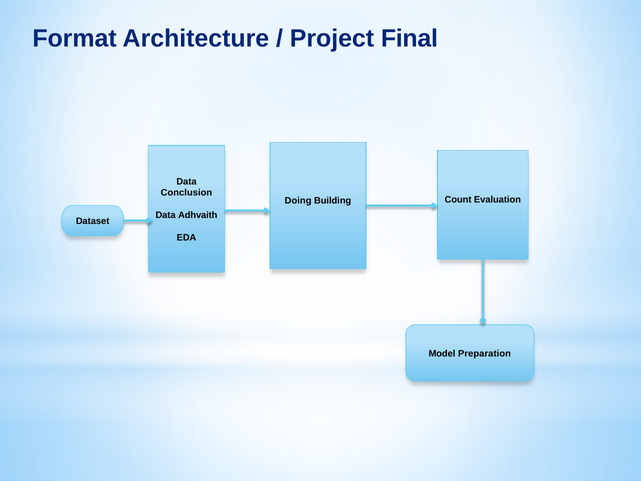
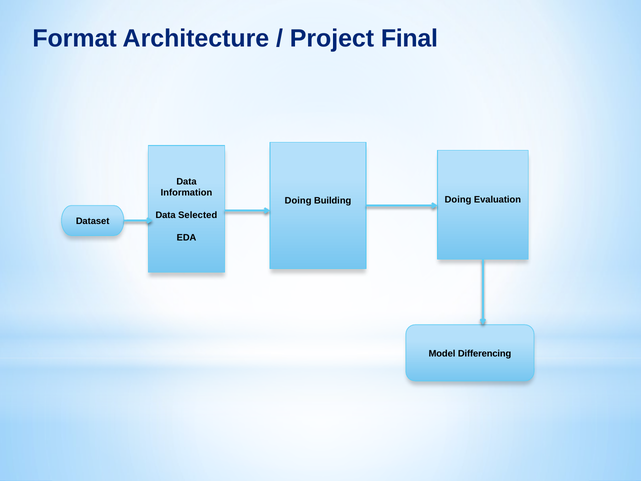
Conclusion: Conclusion -> Information (186, 193)
Building Count: Count -> Doing (458, 200)
Adhvaith: Adhvaith -> Selected (198, 215)
Preparation: Preparation -> Differencing (485, 353)
